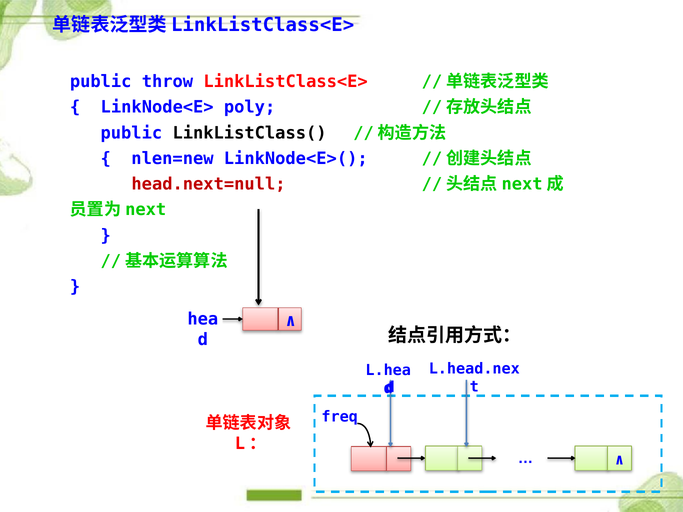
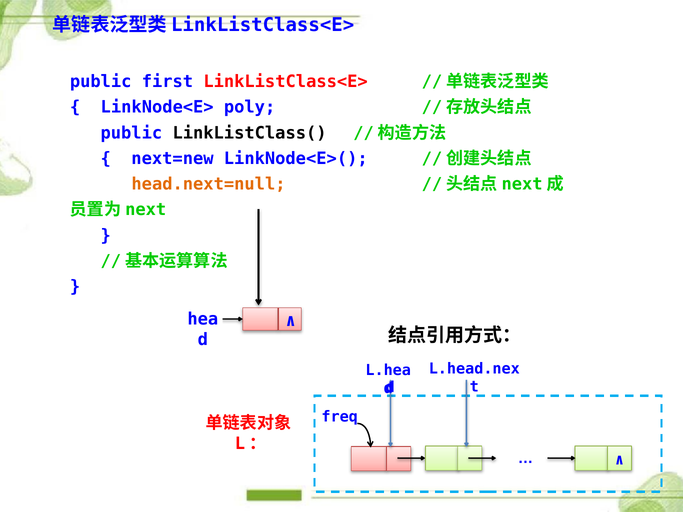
throw: throw -> first (167, 82)
nlen=new: nlen=new -> next=new (172, 159)
head.next=null colour: red -> orange (209, 184)
